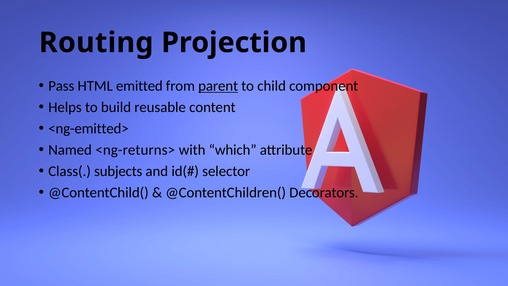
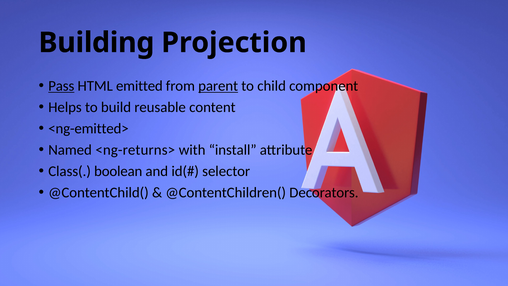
Routing: Routing -> Building (96, 43)
Pass underline: none -> present (61, 86)
which: which -> install (233, 150)
subjects: subjects -> boolean (118, 171)
